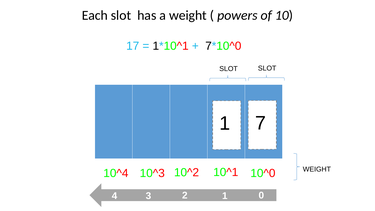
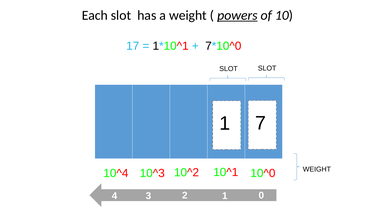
powers underline: none -> present (237, 15)
